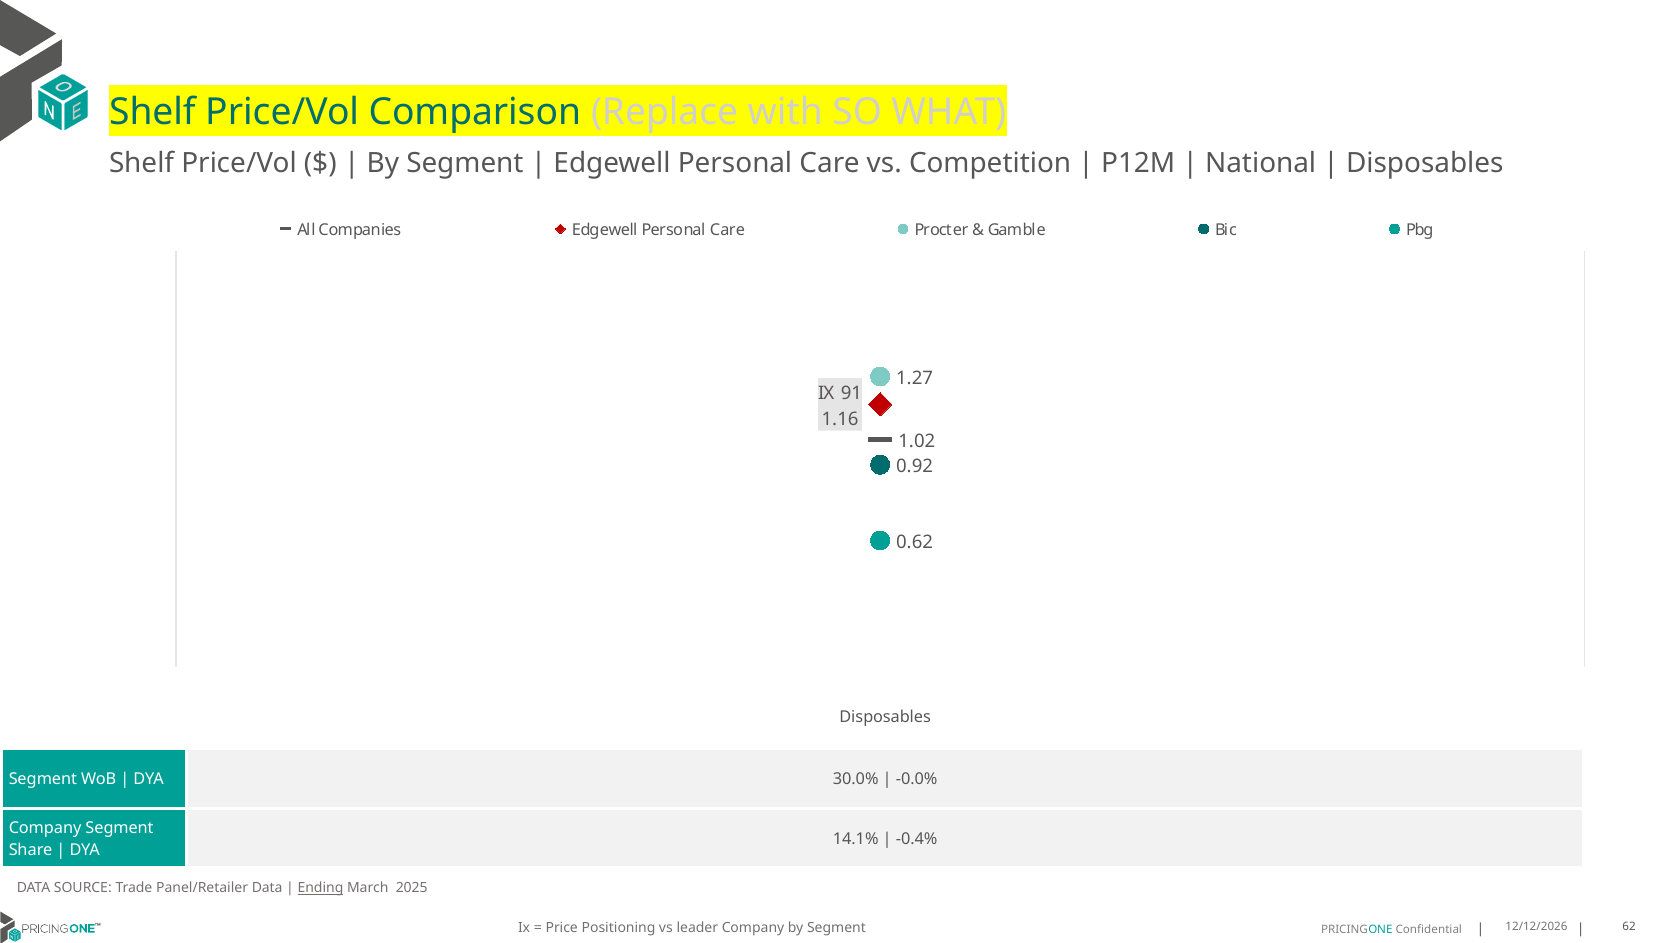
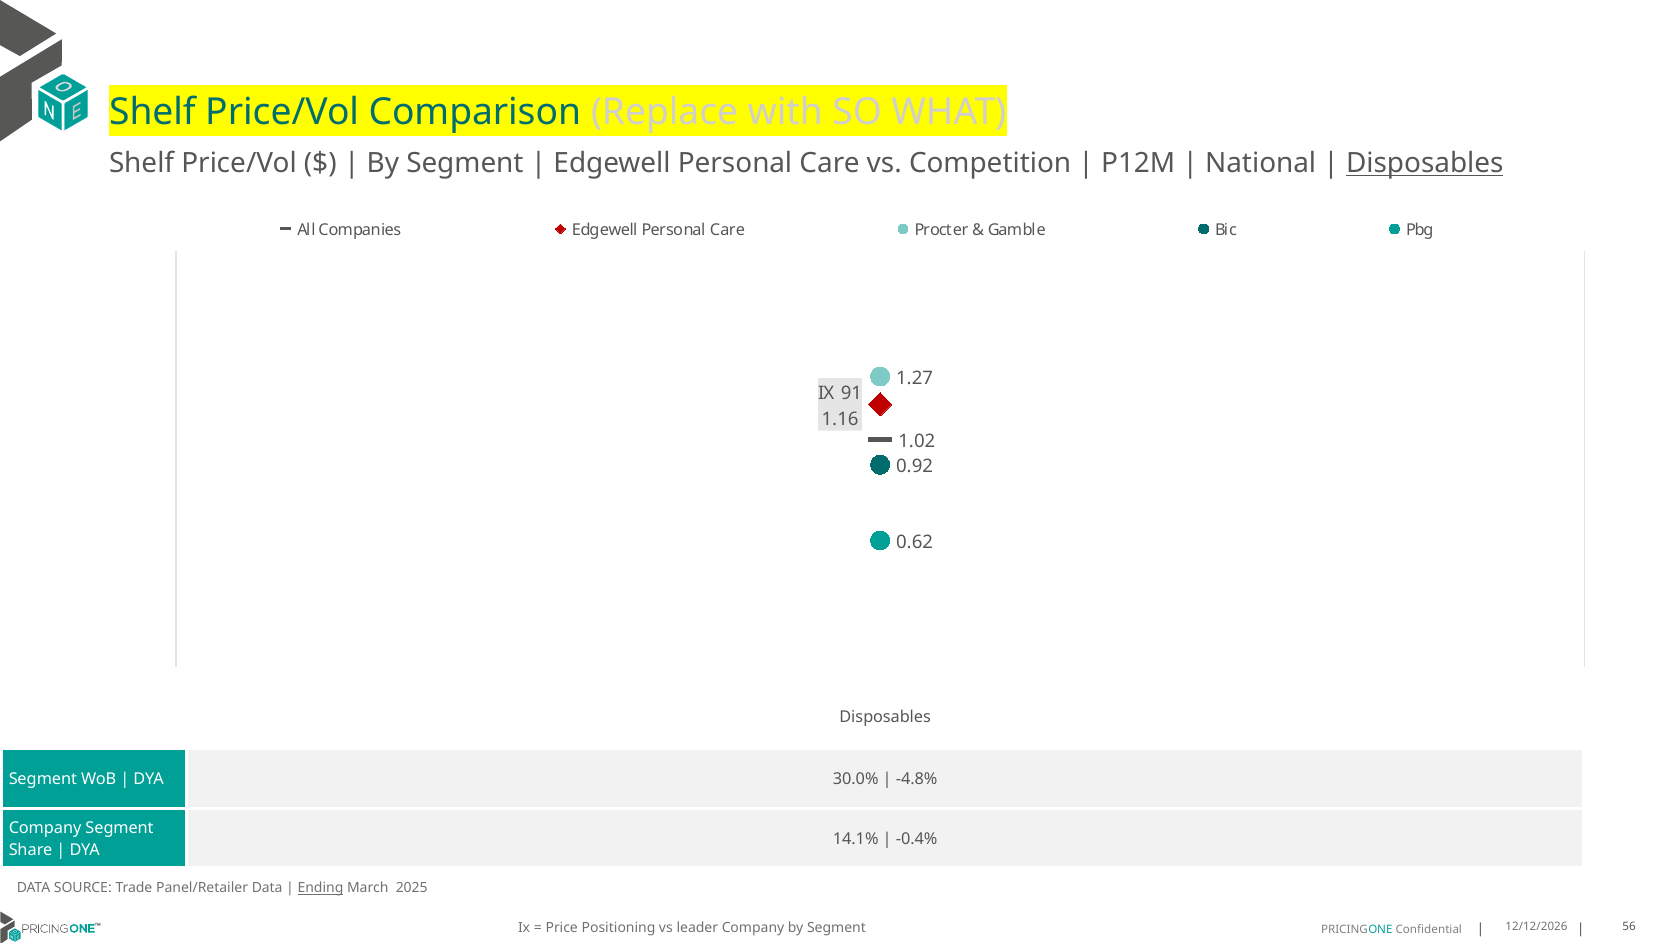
Disposables underline: none -> present (1425, 164)
-0.0%: -0.0% -> -4.8% (917, 780)
62: 62 -> 56 (1629, 927)
